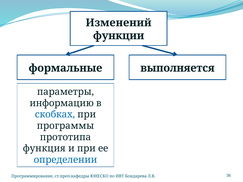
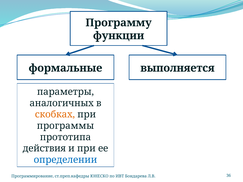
Изменений: Изменений -> Программу (119, 23)
информацию: информацию -> аналогичных (62, 103)
скобках colour: blue -> orange (55, 115)
функция: функция -> действия (44, 149)
